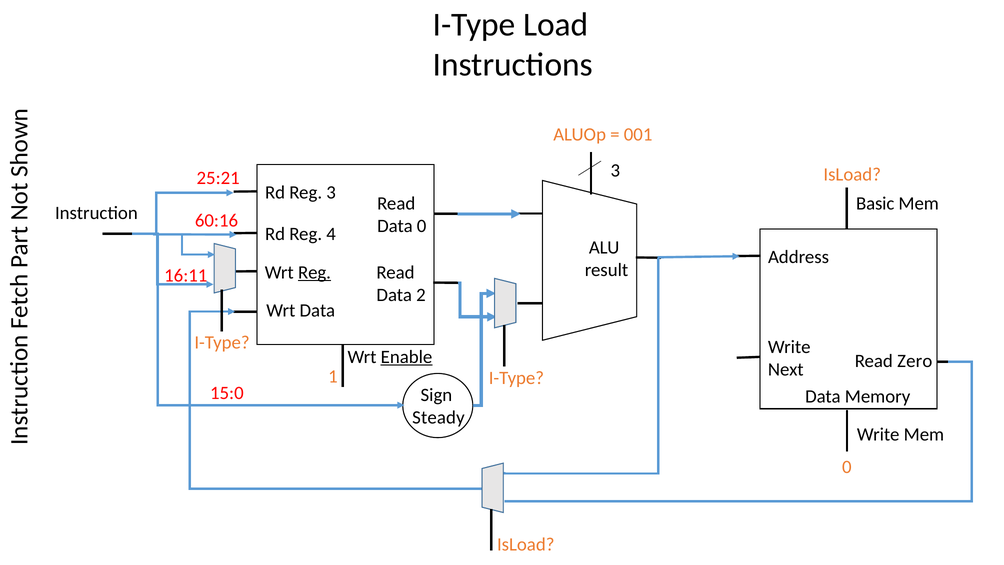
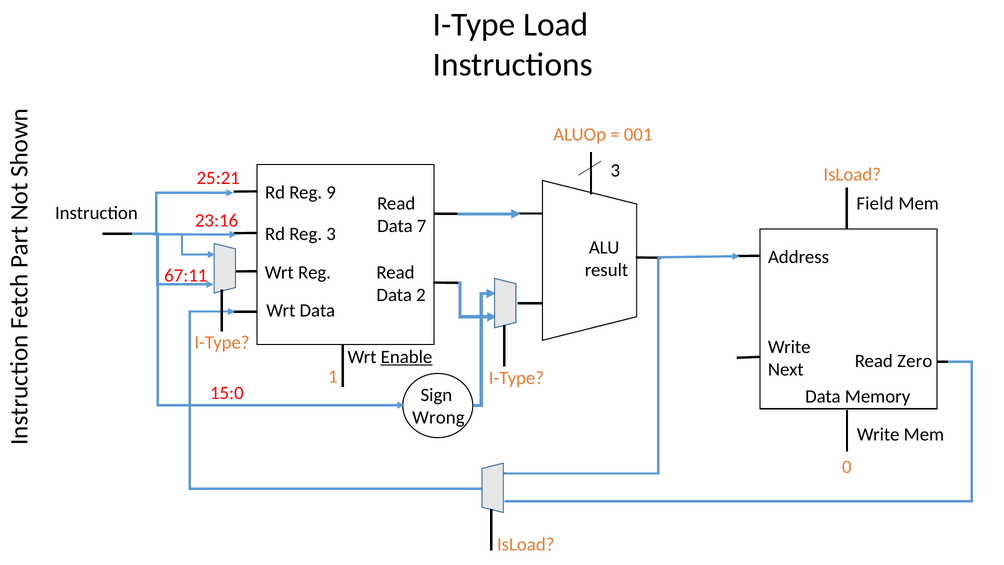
Reg 3: 3 -> 9 (331, 193)
Basic: Basic -> Field (875, 203)
60:16: 60:16 -> 23:16 (217, 221)
Data 0: 0 -> 7 (422, 226)
Reg 4: 4 -> 3 (331, 234)
Reg underline: present -> none (314, 272)
16:11: 16:11 -> 67:11 (186, 275)
Steady: Steady -> Wrong (438, 417)
